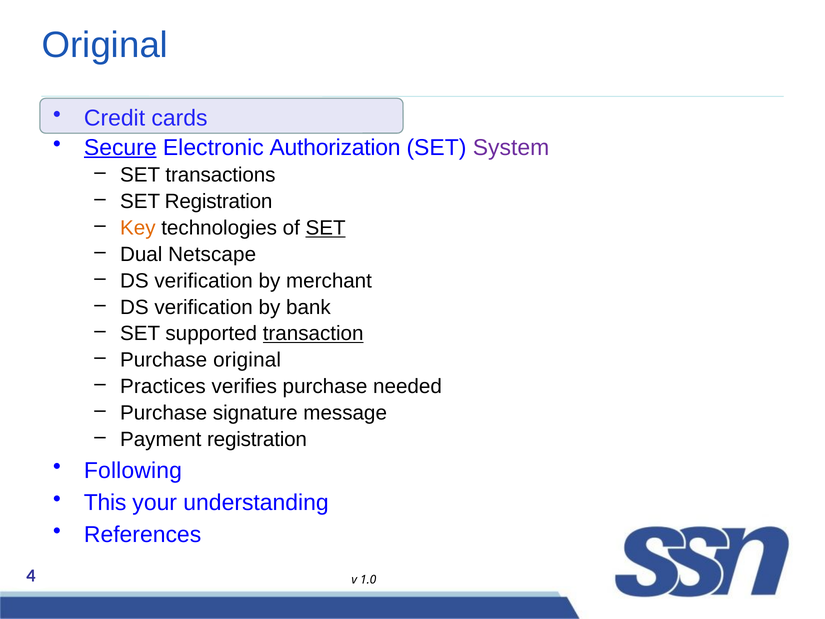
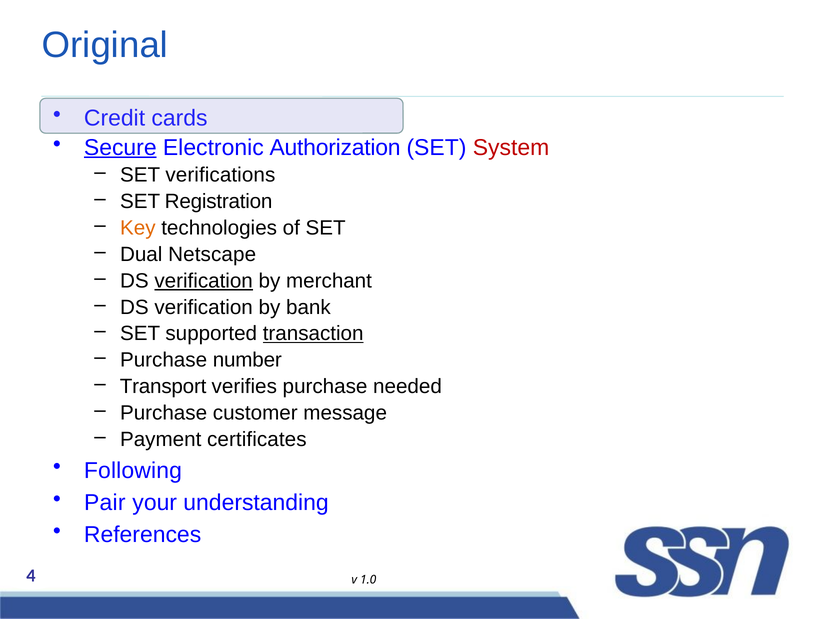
System colour: purple -> red (511, 147)
transactions: transactions -> verifications (220, 175)
SET underline: present -> none (326, 228)
verification underline: none -> present (204, 281)
Purchase original: original -> number (247, 360)
Practices: Practices -> Transport (163, 386)
signature: signature -> customer (255, 413)
Payment registration: registration -> certificates (257, 439)
This: This -> Pair (105, 502)
